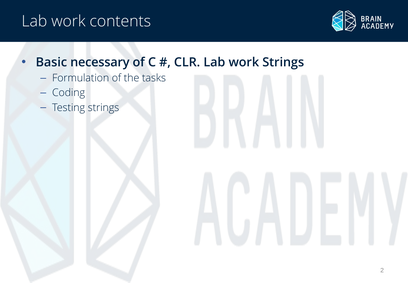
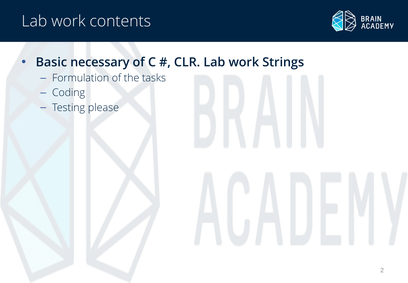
Testing strings: strings -> please (103, 107)
